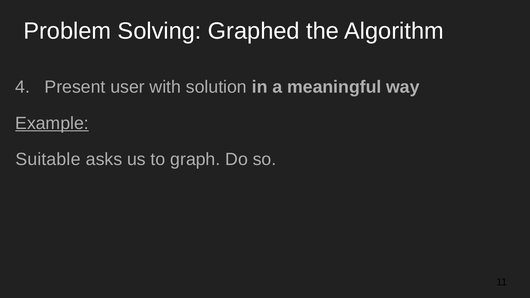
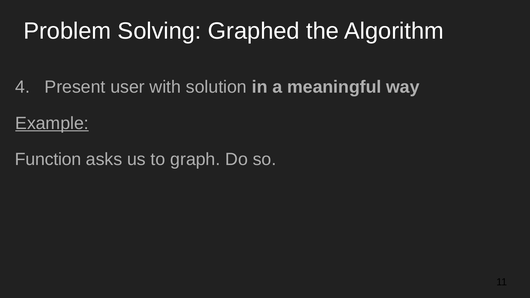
Suitable: Suitable -> Function (48, 159)
